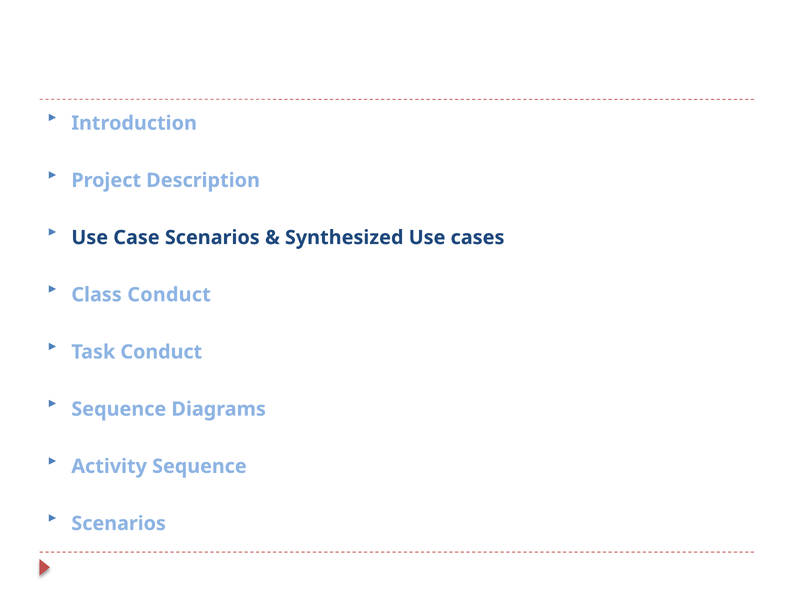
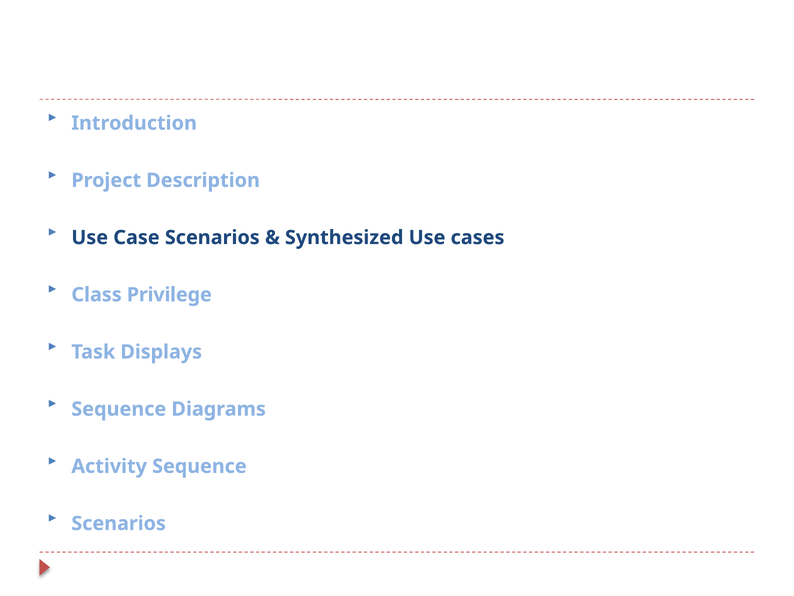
Class Conduct: Conduct -> Privilege (169, 295)
Task Conduct: Conduct -> Displays (161, 352)
